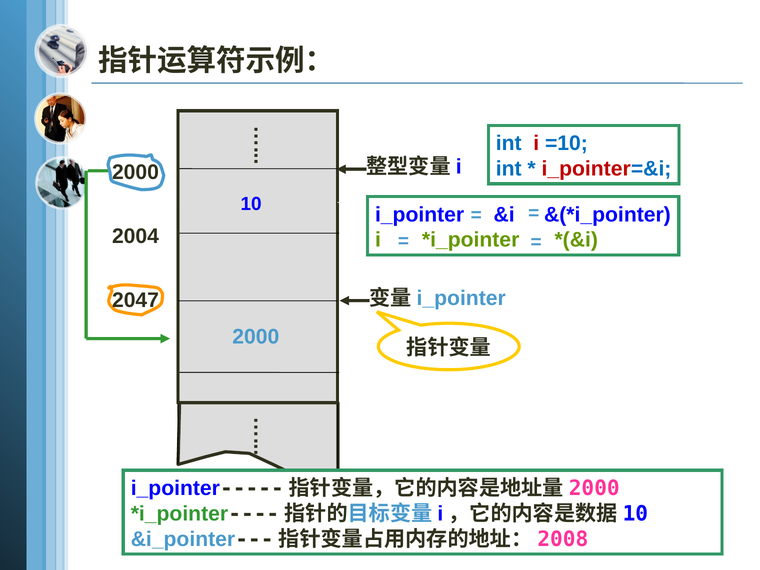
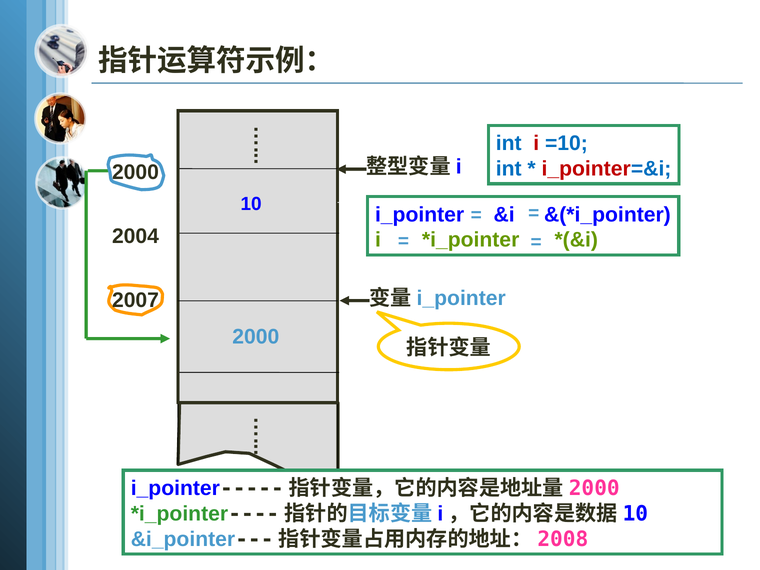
2047: 2047 -> 2007 (135, 300)
